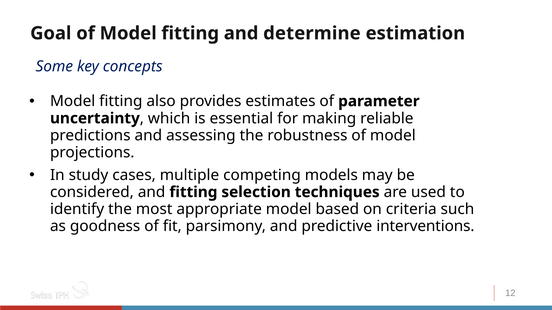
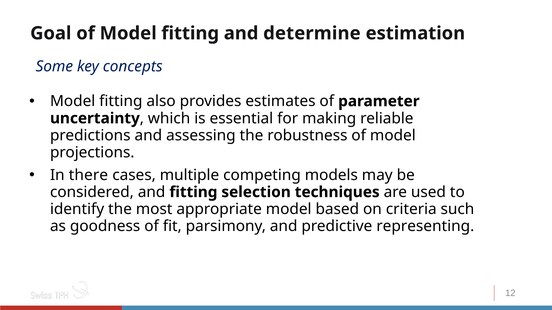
study: study -> there (88, 175)
interventions: interventions -> representing (425, 227)
